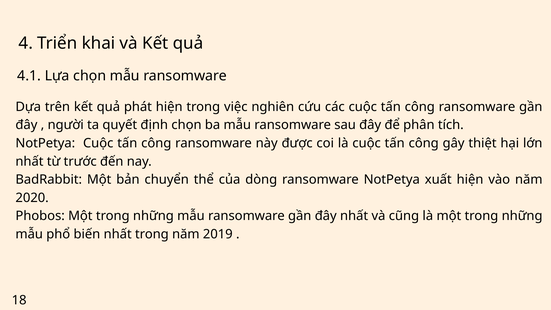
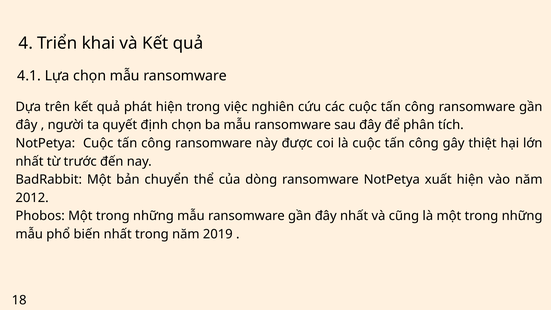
2020: 2020 -> 2012 (32, 198)
